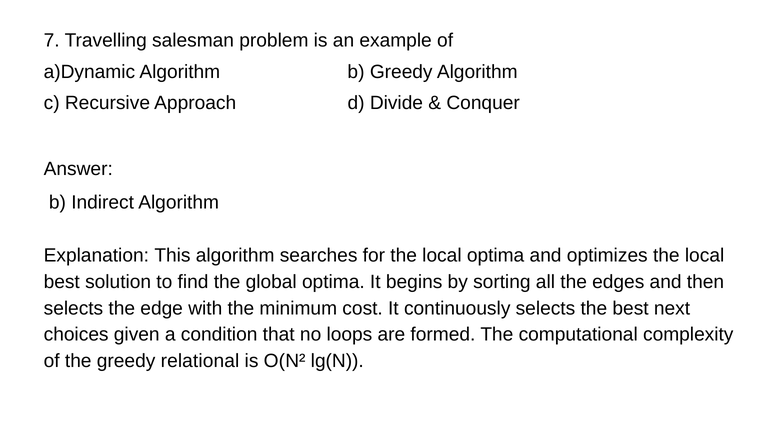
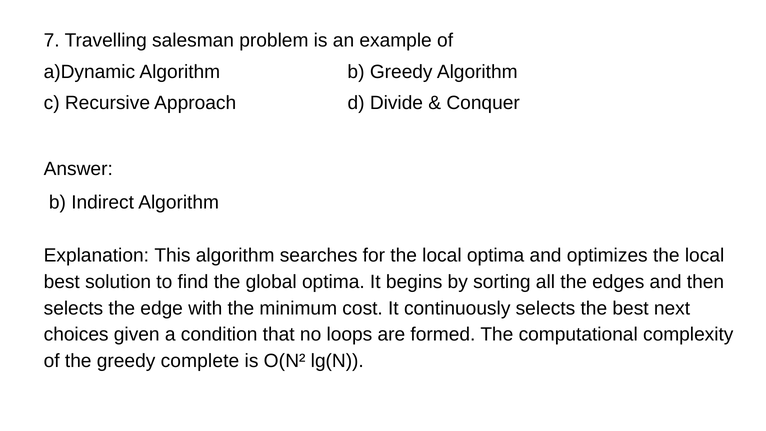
relational: relational -> complete (200, 361)
